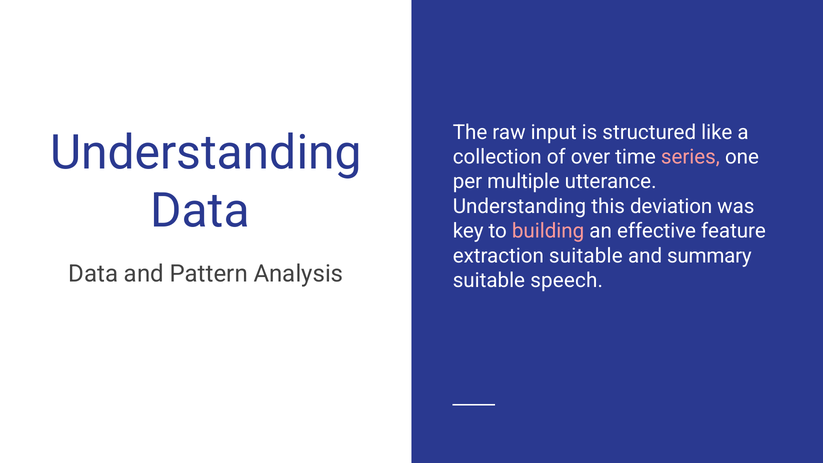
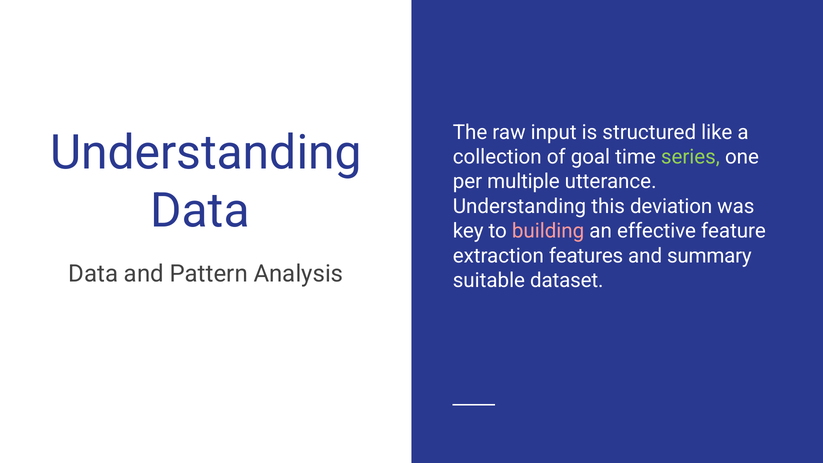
over: over -> goal (590, 157)
series colour: pink -> light green (690, 157)
extraction suitable: suitable -> features (586, 256)
speech: speech -> dataset (567, 280)
